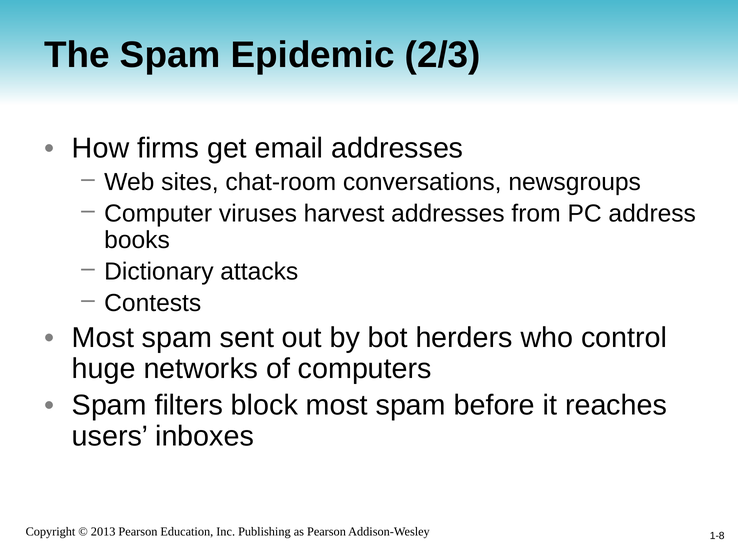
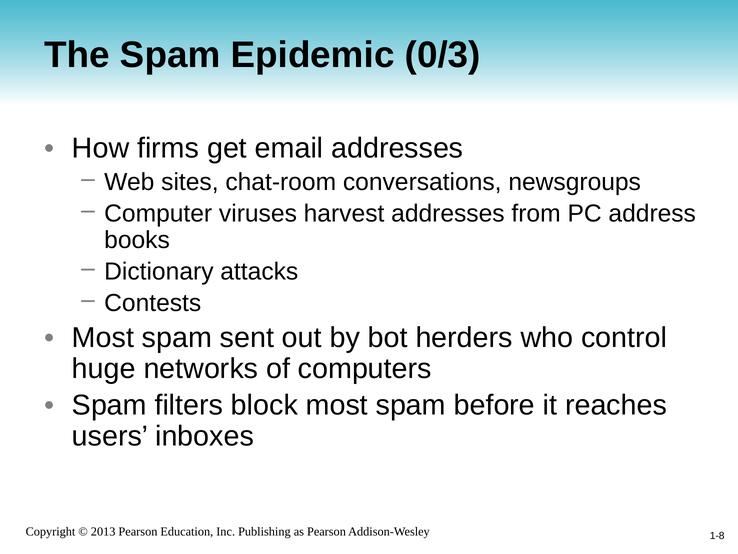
2/3: 2/3 -> 0/3 (443, 55)
